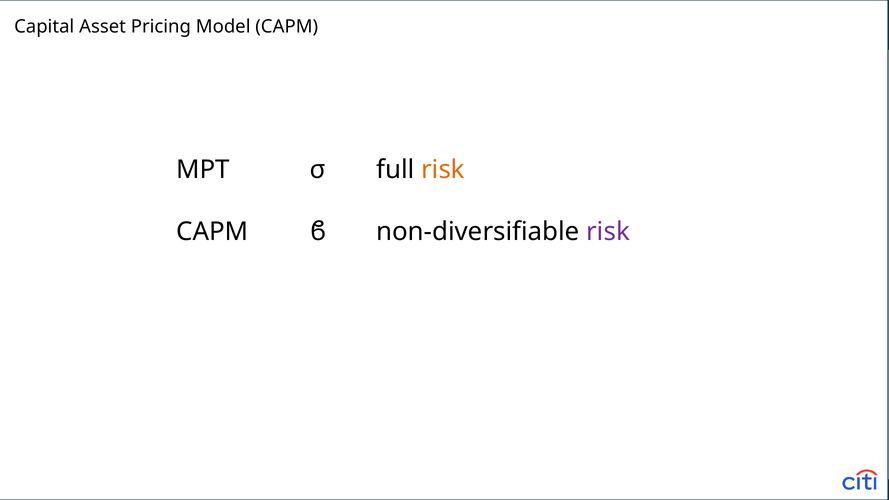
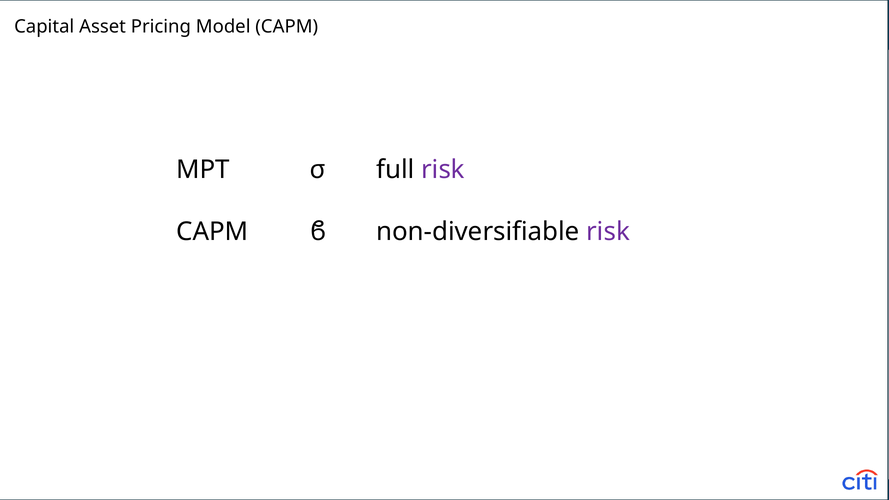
risk colour: orange -> purple (443, 170)
